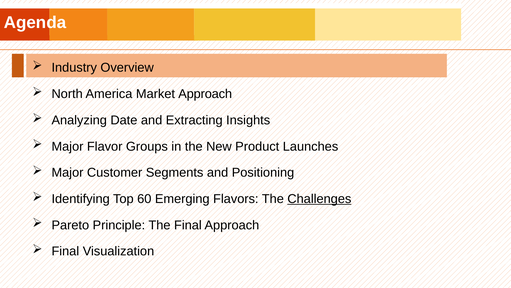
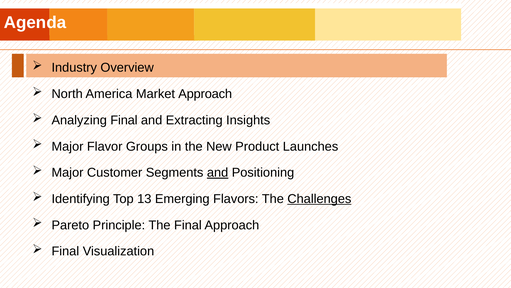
Analyzing Date: Date -> Final (124, 120)
and underline: none -> present (218, 172)
60: 60 -> 13 (144, 199)
